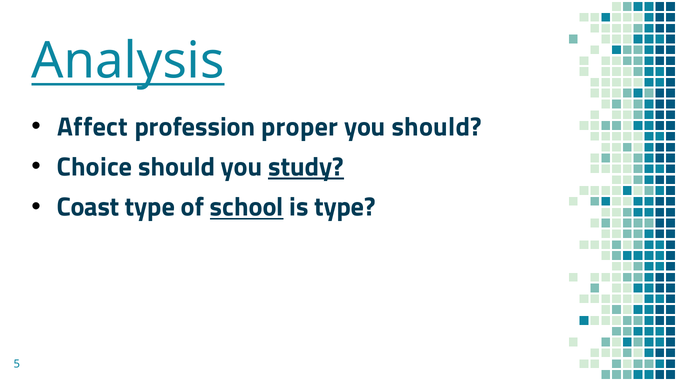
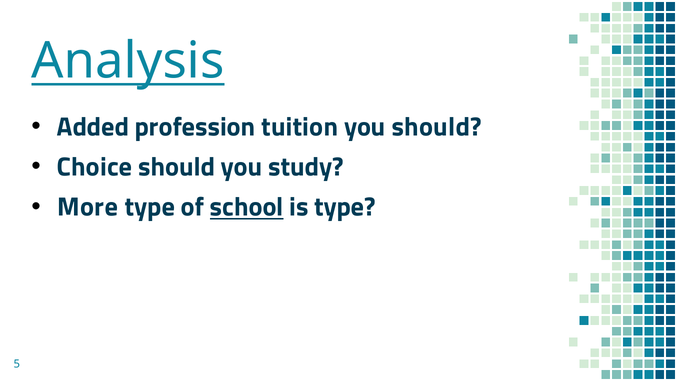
Affect: Affect -> Added (93, 127)
proper: proper -> tuition (300, 127)
study underline: present -> none (306, 167)
Coast: Coast -> More (88, 207)
